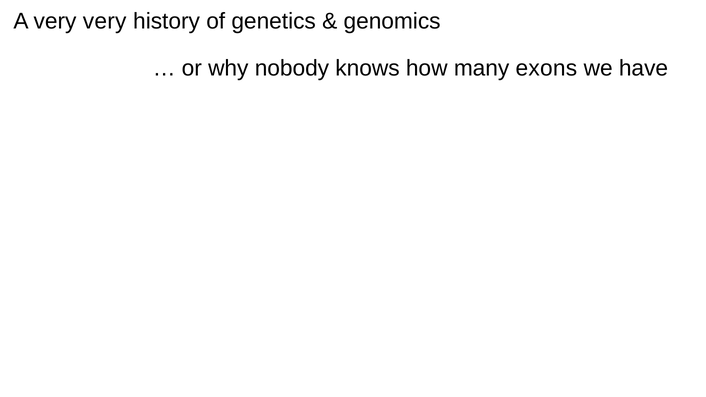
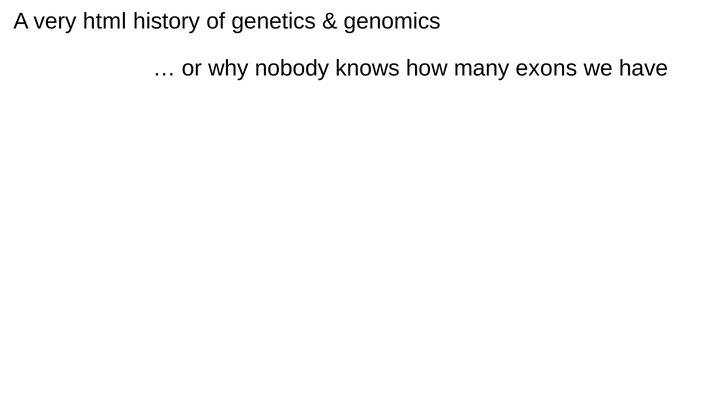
very very: very -> html (105, 21)
